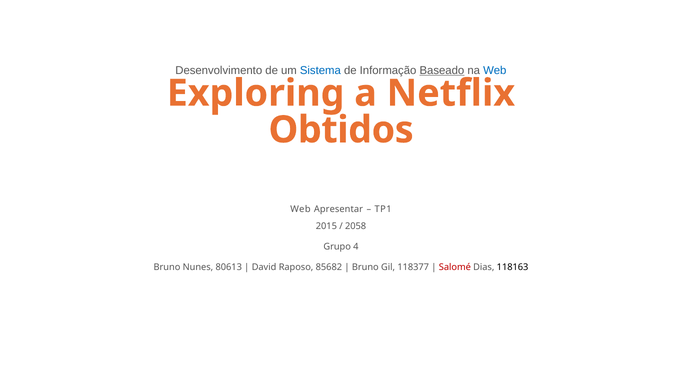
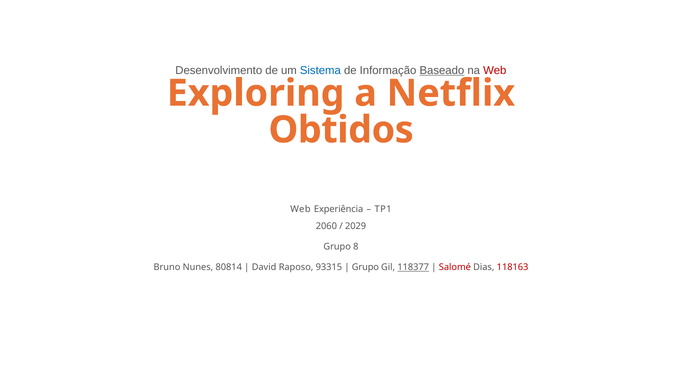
Web colour: blue -> red (495, 70)
Apresentar: Apresentar -> Experiência (339, 209)
2015: 2015 -> 2060 (326, 226)
2058: 2058 -> 2029 (356, 226)
4: 4 -> 8 (356, 247)
80613: 80613 -> 80814 (229, 267)
85682: 85682 -> 93315 (329, 267)
Bruno: Bruno -> Grupo (365, 267)
118377 underline: none -> present (413, 267)
118163 colour: black -> red (513, 267)
